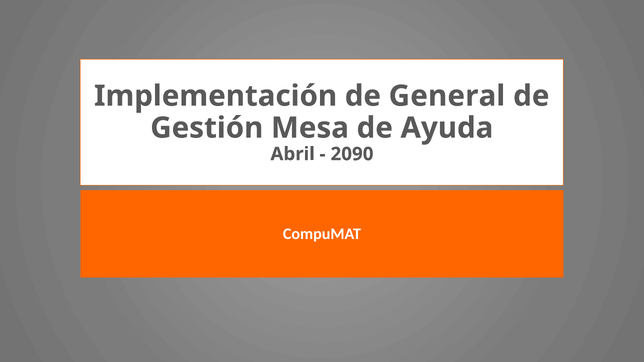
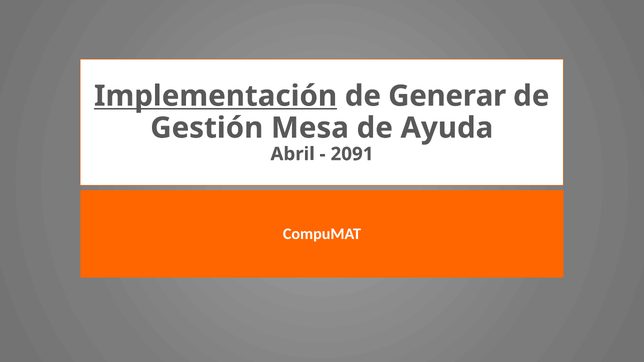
Implementación underline: none -> present (216, 96)
General: General -> Generar (447, 96)
2090: 2090 -> 2091 (352, 154)
